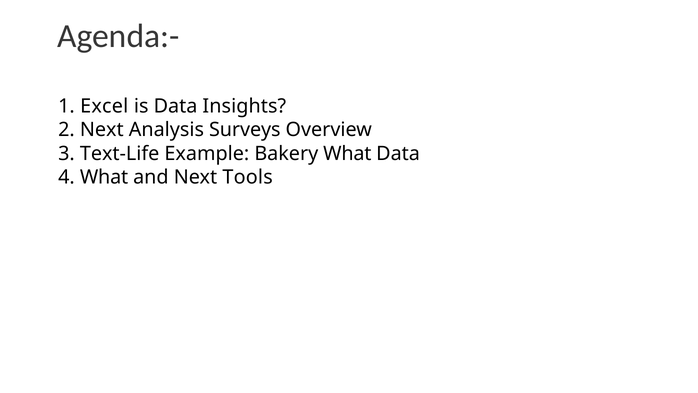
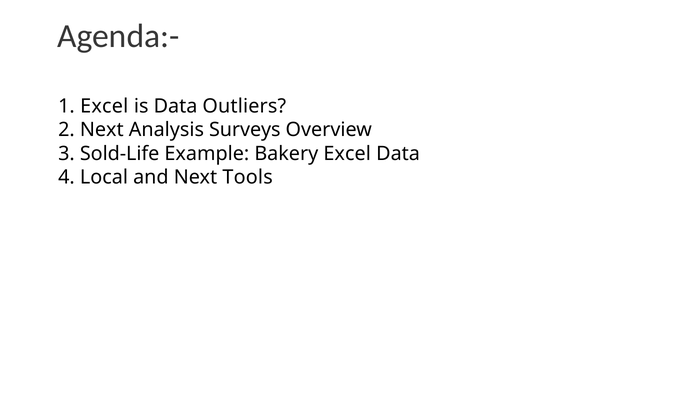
Insights: Insights -> Outliers (244, 106)
Text-Life: Text-Life -> Sold-Life (120, 153)
Bakery What: What -> Excel (347, 153)
4 What: What -> Local (104, 177)
